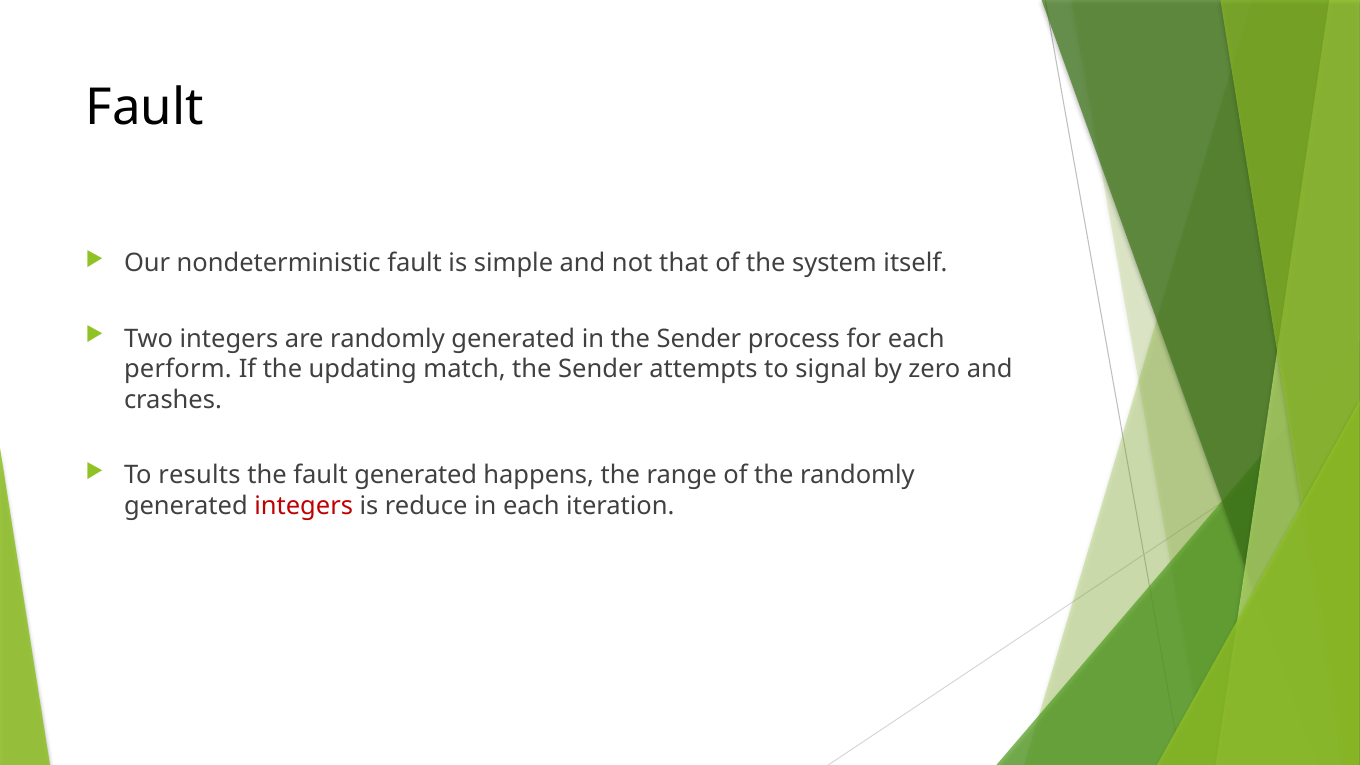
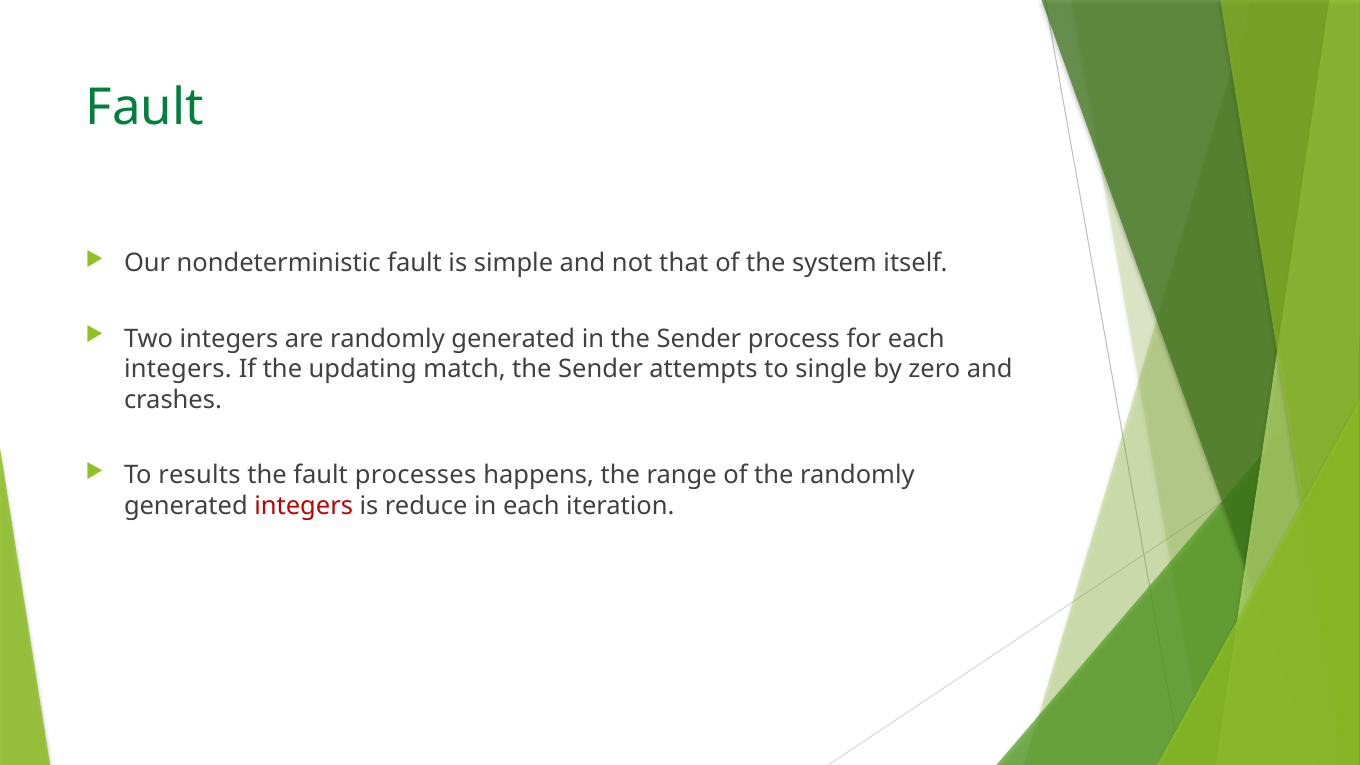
Fault colour: black -> green (145, 107)
perform: perform -> integers (178, 369)
signal: signal -> single (831, 369)
fault generated: generated -> processes (416, 475)
